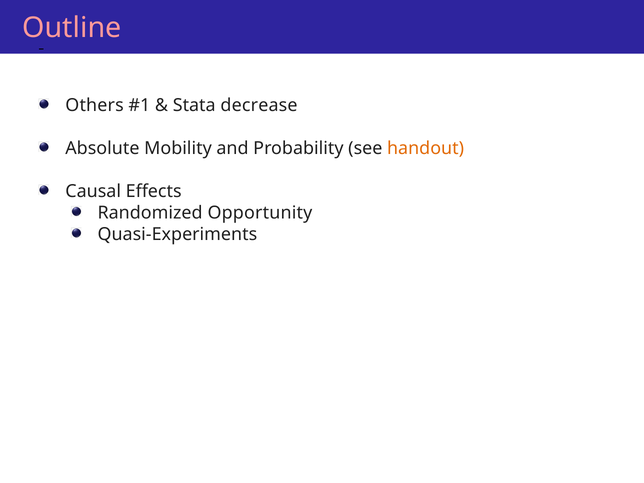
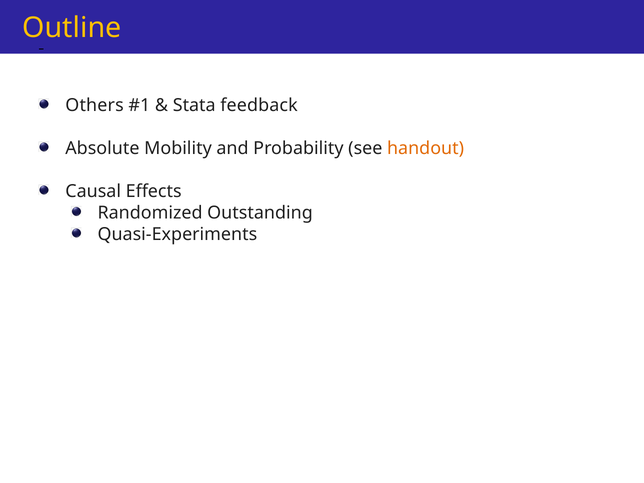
Outline colour: pink -> yellow (72, 28)
decrease: decrease -> feedback (259, 105)
Opportunity: Opportunity -> Outstanding (260, 213)
